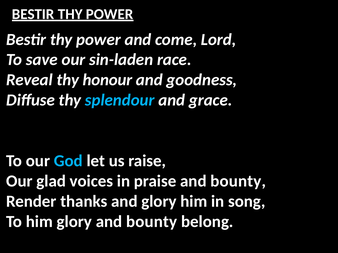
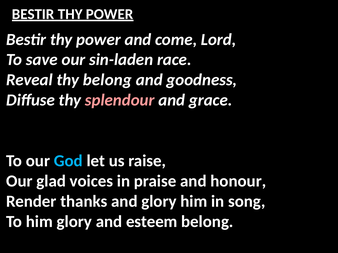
thy honour: honour -> belong (107, 80)
splendour colour: light blue -> pink (120, 100)
praise and bounty: bounty -> honour (238, 181)
glory and bounty: bounty -> esteem (152, 222)
